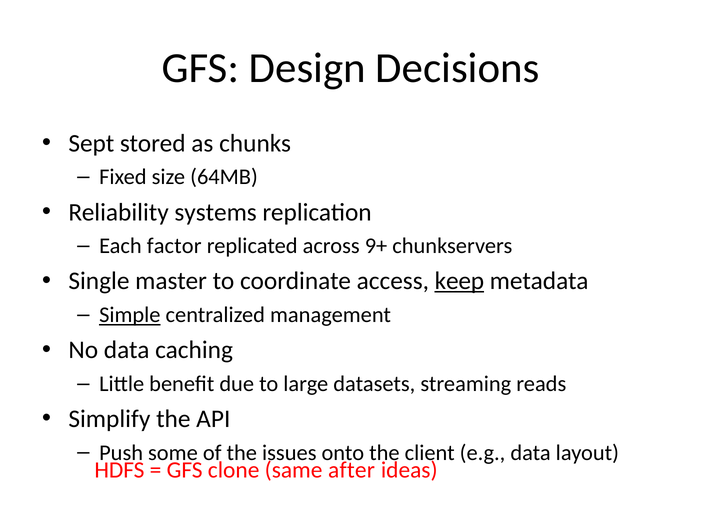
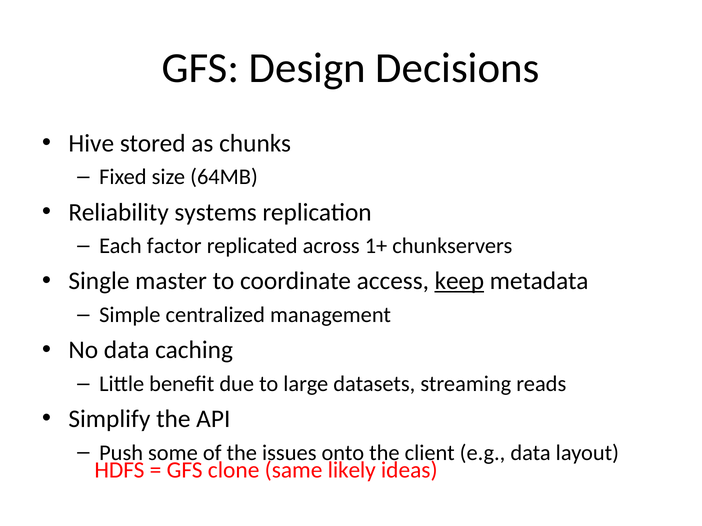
Sept: Sept -> Hive (91, 143)
9+: 9+ -> 1+ (376, 246)
Simple underline: present -> none (130, 315)
after: after -> likely (352, 470)
